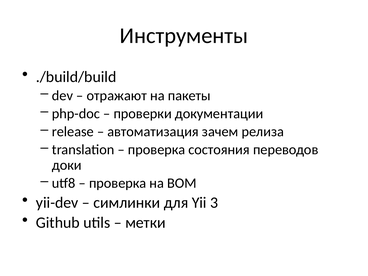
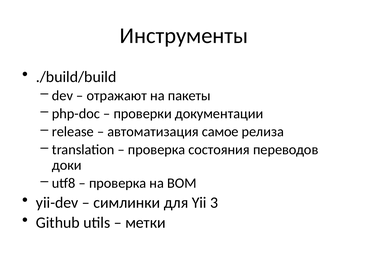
зачем: зачем -> самое (220, 132)
